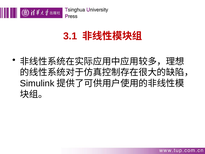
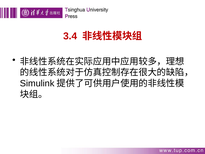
3.1: 3.1 -> 3.4 (70, 36)
